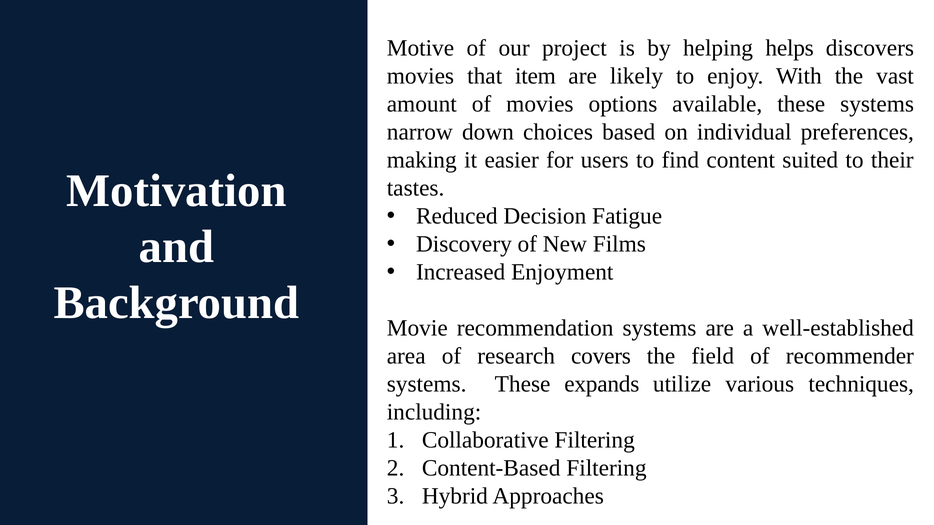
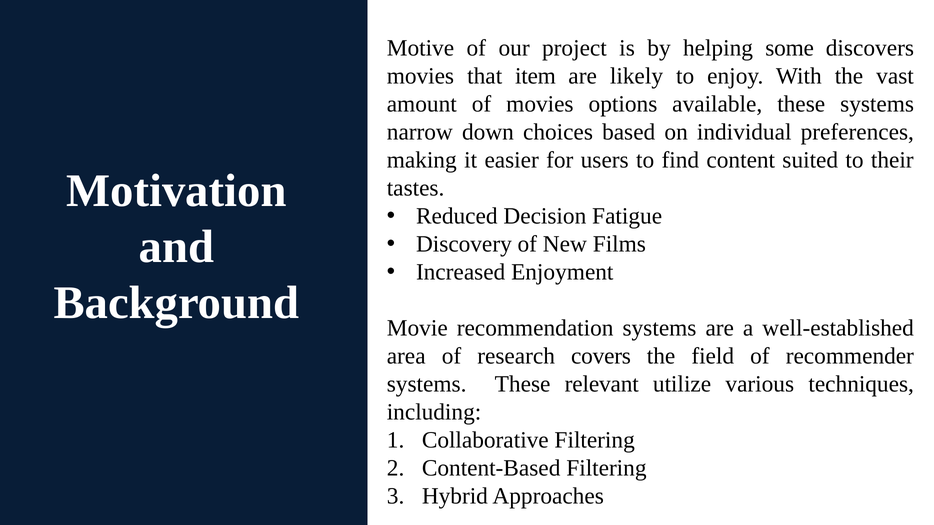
helps: helps -> some (790, 48)
expands: expands -> relevant (602, 384)
